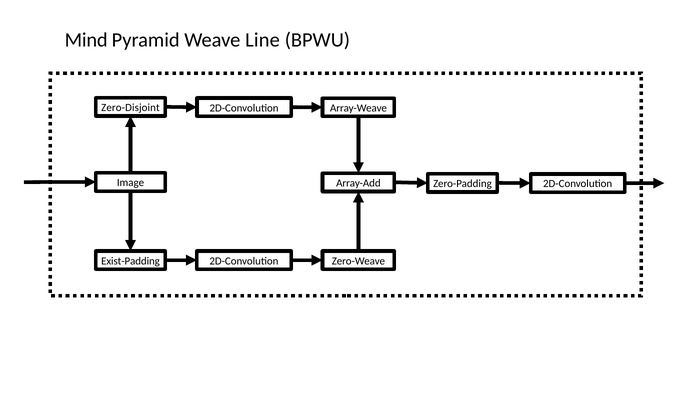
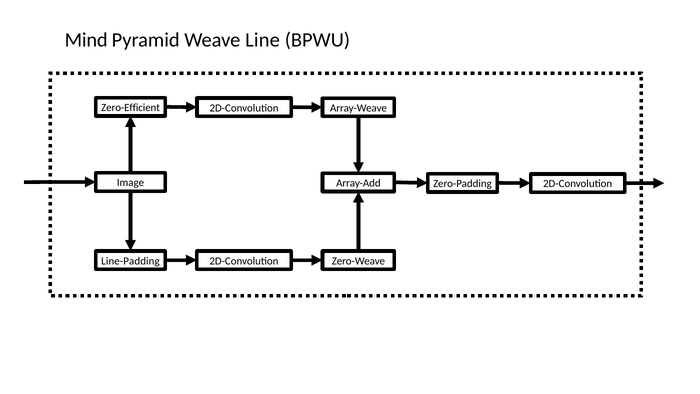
Zero-Disjoint: Zero-Disjoint -> Zero-Efficient (131, 108)
Exist-Padding: Exist-Padding -> Line-Padding (130, 261)
